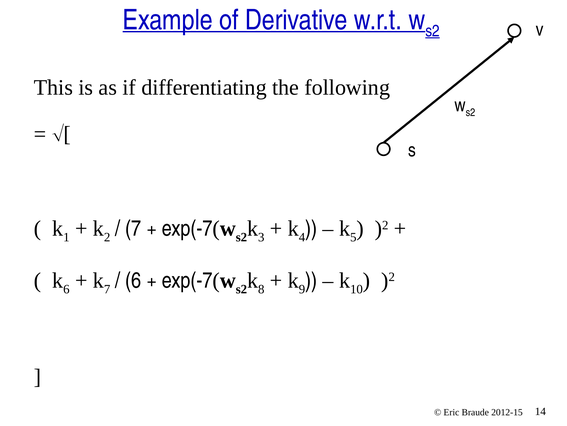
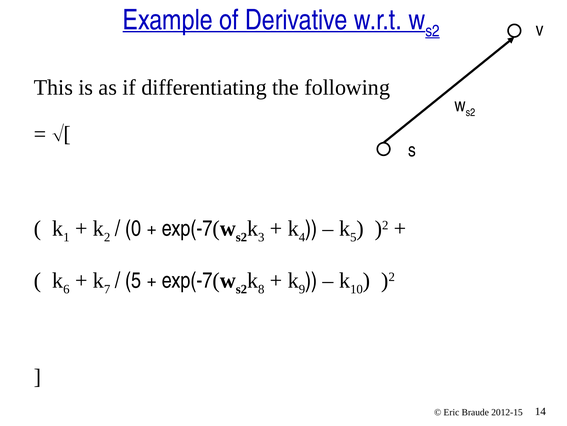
7: 7 -> 0 (133, 228)
6: 6 -> 5 (133, 280)
